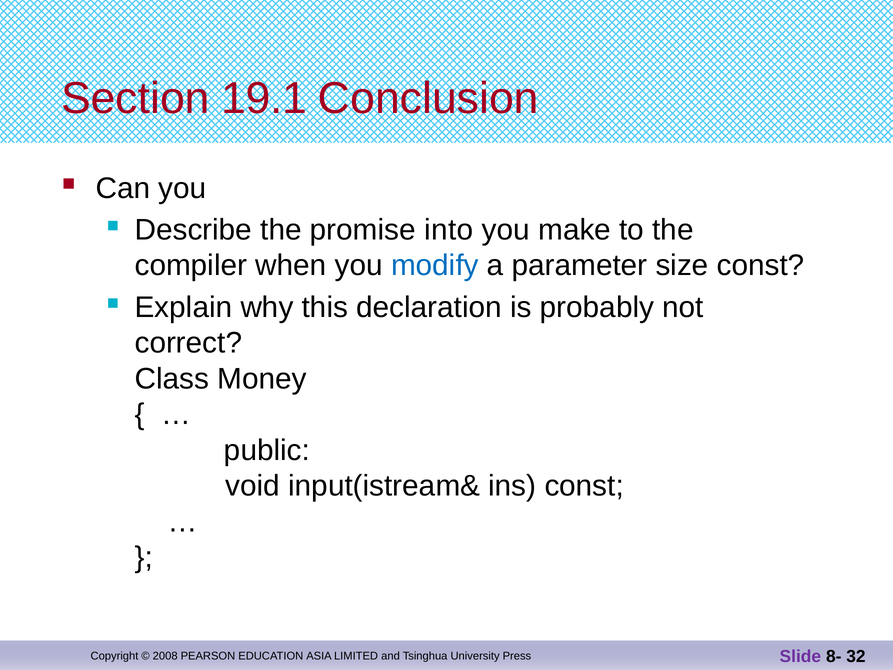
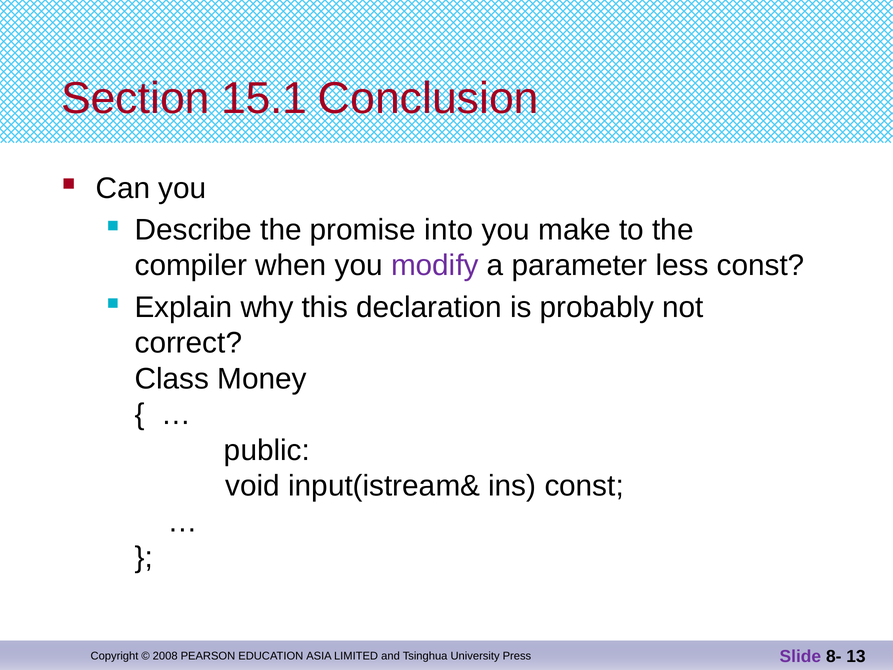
19.1: 19.1 -> 15.1 (264, 98)
modify colour: blue -> purple (435, 266)
size: size -> less (682, 266)
32: 32 -> 13 (856, 656)
